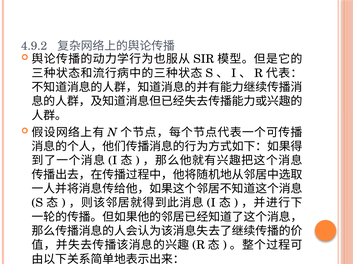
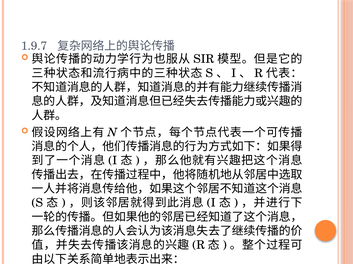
4.9.2: 4.9.2 -> 1.9.7 (34, 46)
